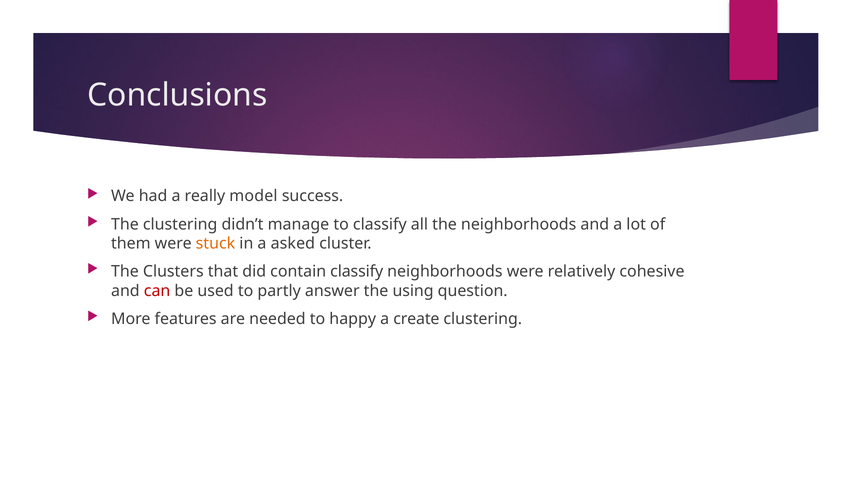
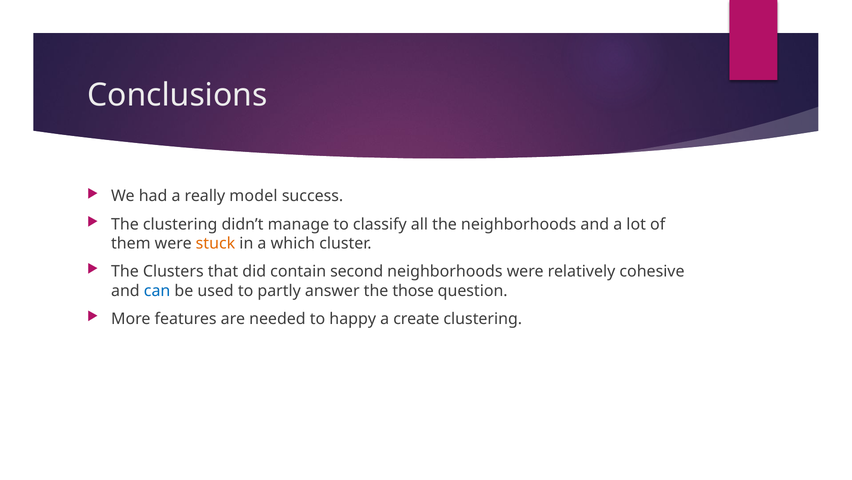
asked: asked -> which (293, 243)
contain classify: classify -> second (357, 271)
can colour: red -> blue (157, 290)
using: using -> those (413, 290)
